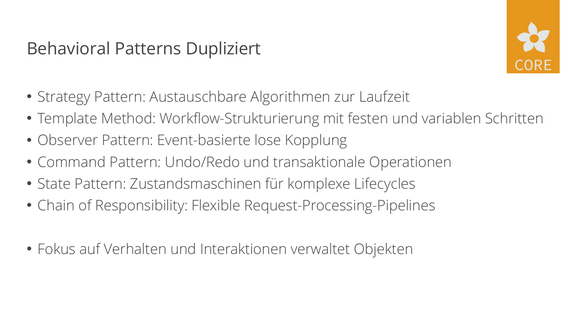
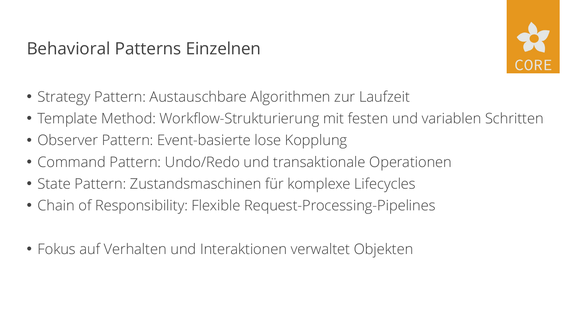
Dupliziert: Dupliziert -> Einzelnen (223, 49)
